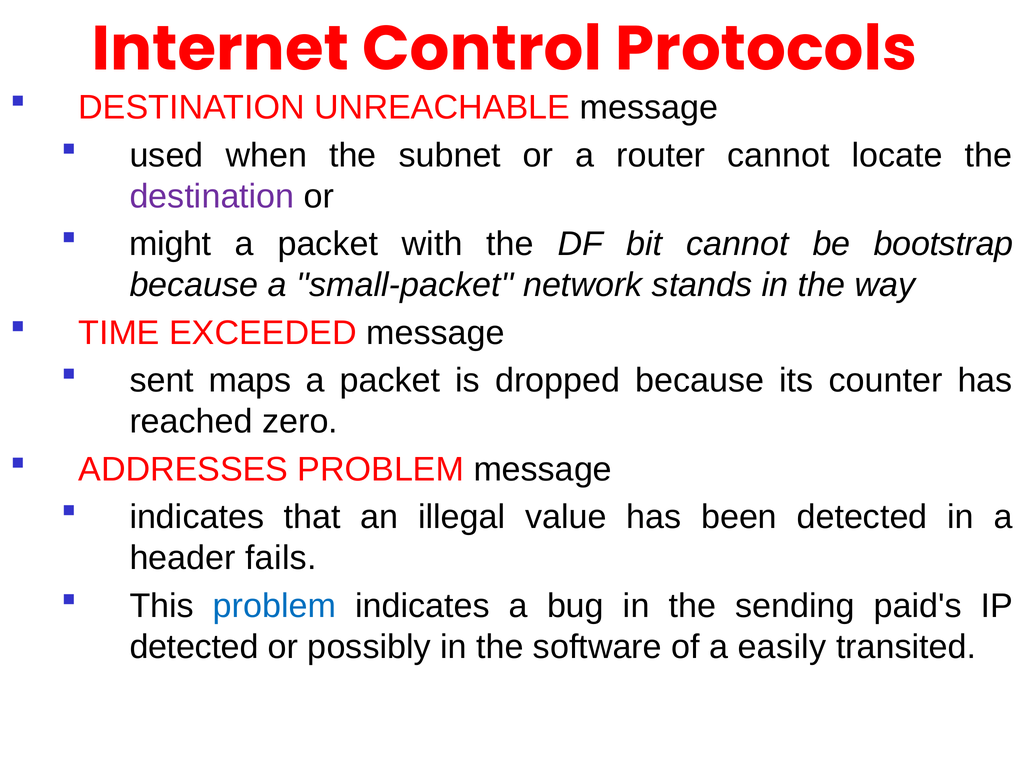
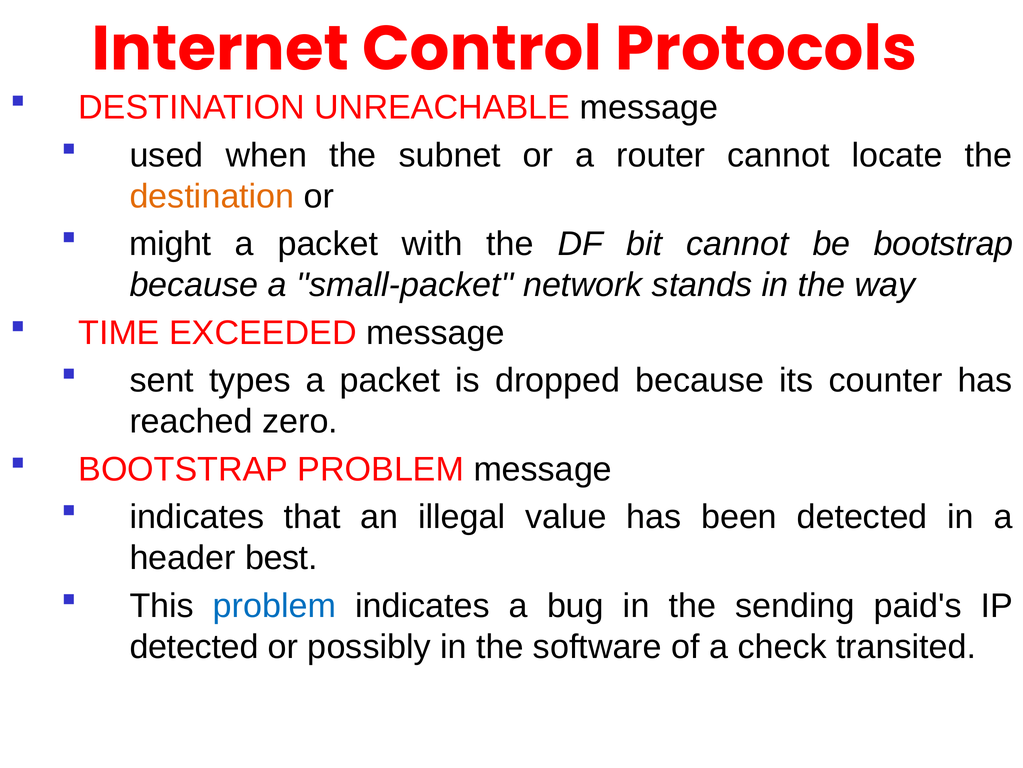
destination colour: purple -> orange (212, 196)
maps: maps -> types (250, 380)
ADDRESSES: ADDRESSES -> BOOTSTRAP (183, 469)
fails: fails -> best (281, 558)
easily: easily -> check (782, 646)
